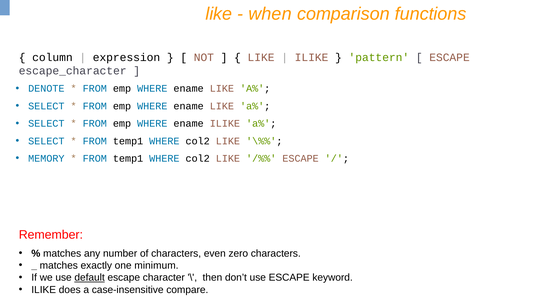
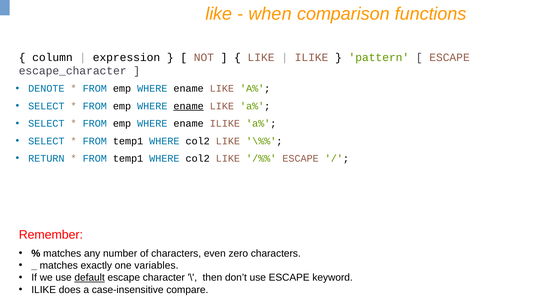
ename underline: none -> present (189, 106)
MEMORY: MEMORY -> RETURN (46, 158)
minimum: minimum -> variables (156, 265)
